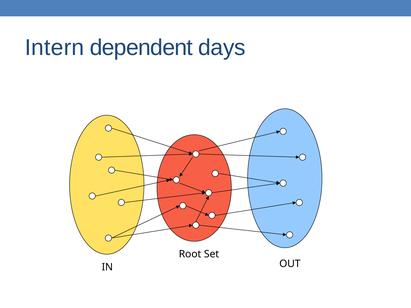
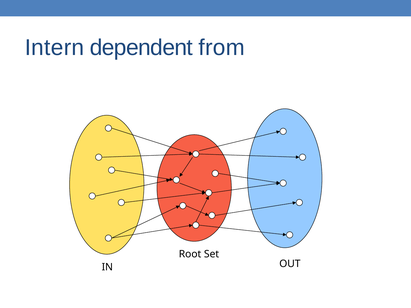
days: days -> from (222, 48)
